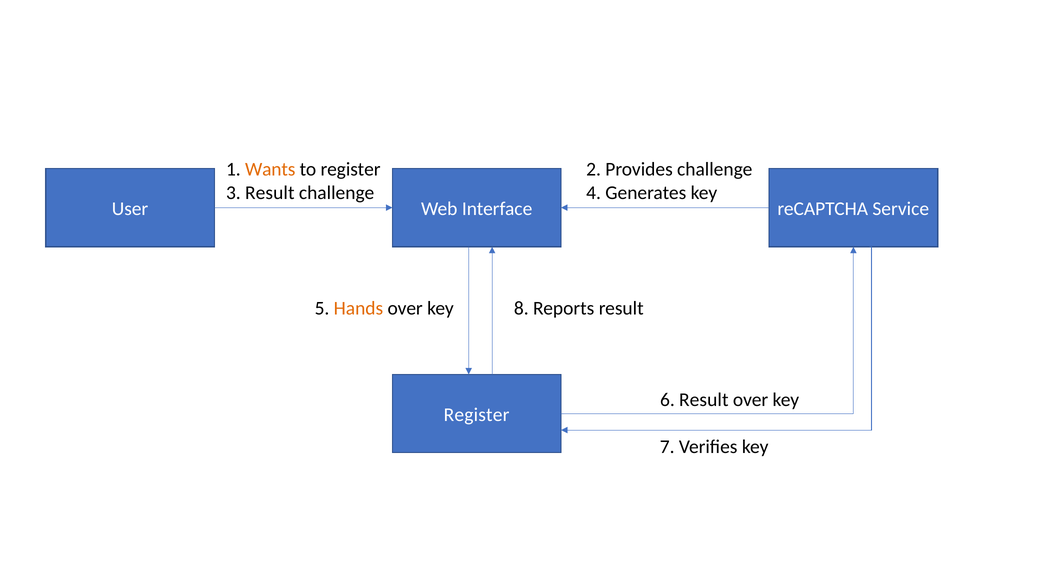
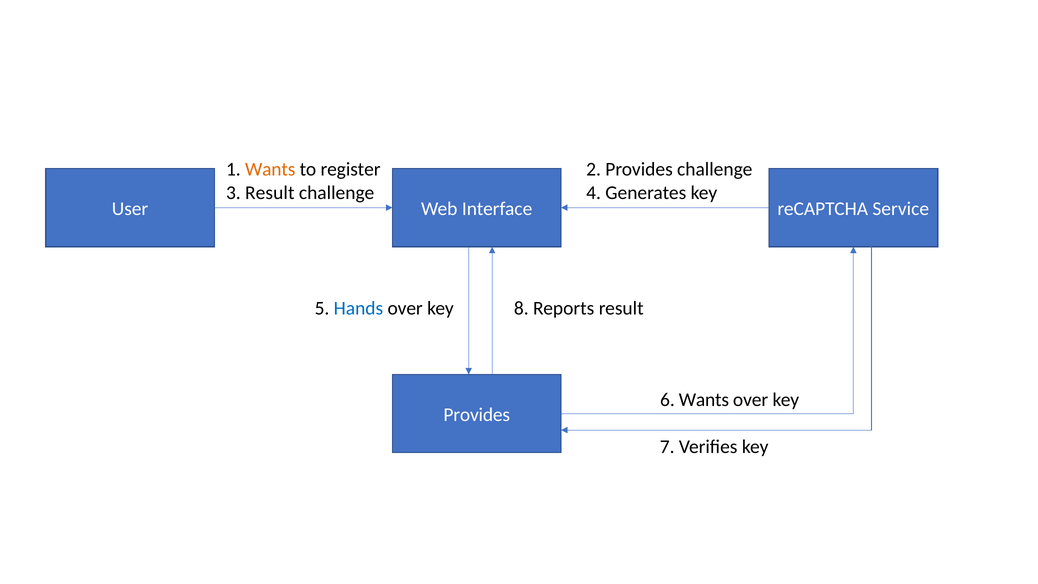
Hands colour: orange -> blue (358, 308)
6 Result: Result -> Wants (704, 400)
Register: Register -> Provides (477, 415)
